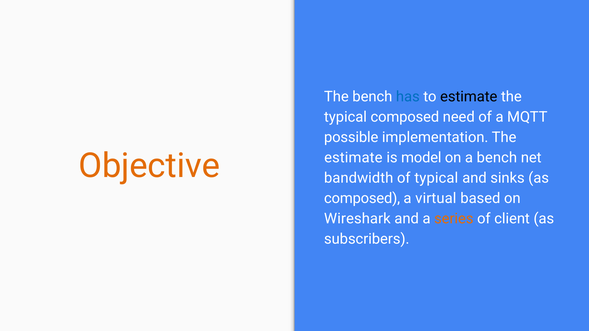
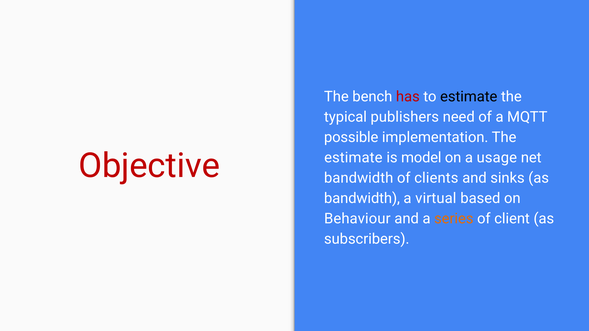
has colour: blue -> red (408, 97)
typical composed: composed -> publishers (405, 117)
Objective colour: orange -> red (149, 166)
a bench: bench -> usage (497, 158)
of typical: typical -> clients (436, 178)
composed: composed -> bandwidth (362, 198)
Wireshark: Wireshark -> Behaviour (357, 219)
